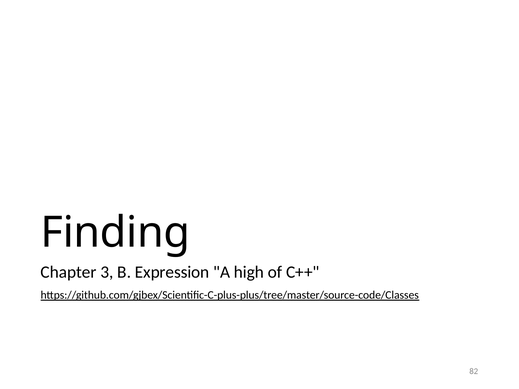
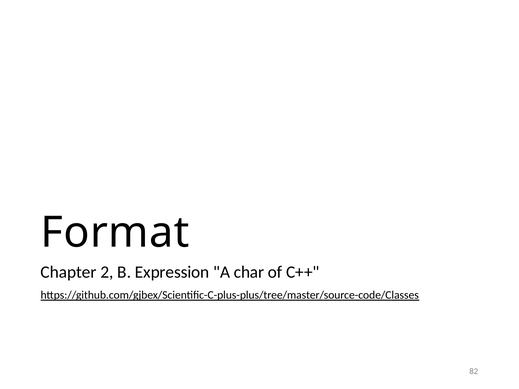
Finding: Finding -> Format (115, 233)
3: 3 -> 2 (107, 272)
high: high -> char (249, 272)
